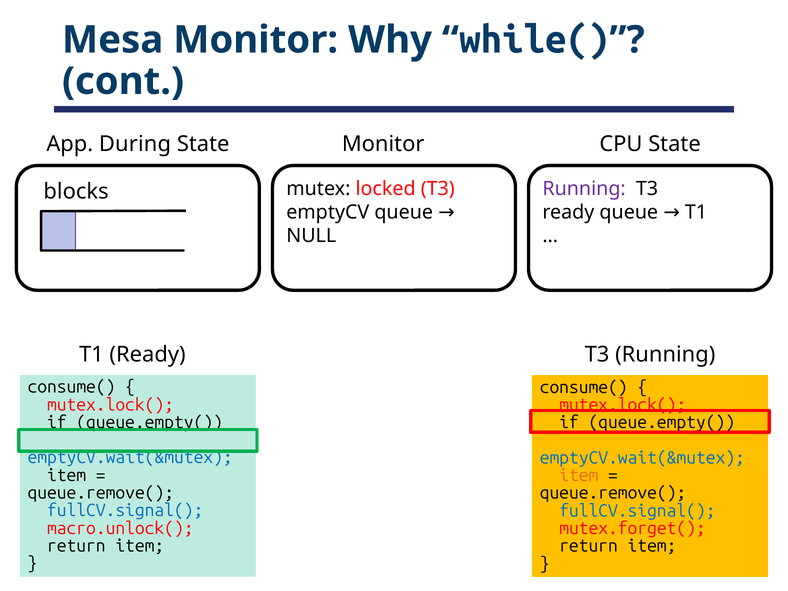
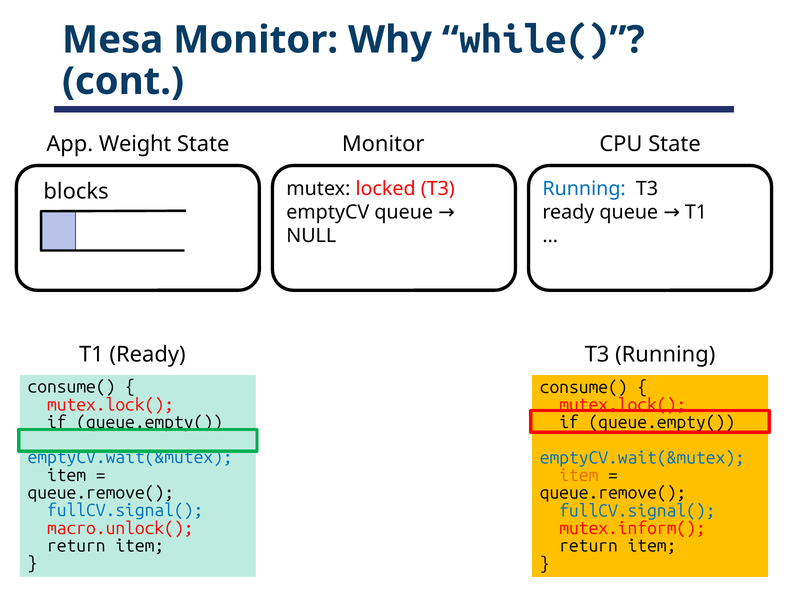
During: During -> Weight (135, 144)
Running colour: purple -> blue (584, 189)
mutex.forget(: mutex.forget( -> mutex.inform( (633, 528)
